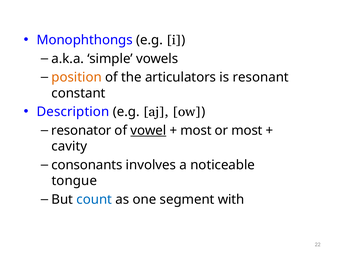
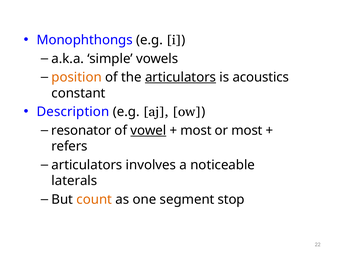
articulators underline: none -> present (181, 77)
resonant: resonant -> acoustics (261, 77)
cavity: cavity -> refers (69, 146)
consonants: consonants -> articulators (87, 165)
tongue: tongue -> laterals (74, 181)
count colour: blue -> orange (94, 199)
with: with -> stop (231, 199)
